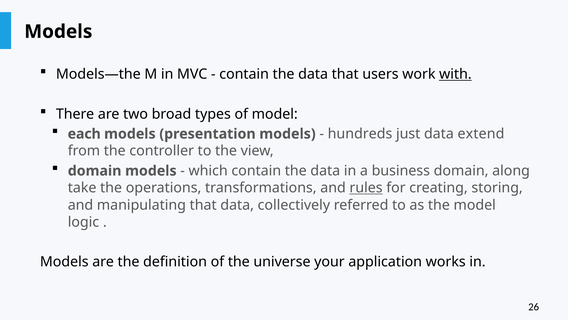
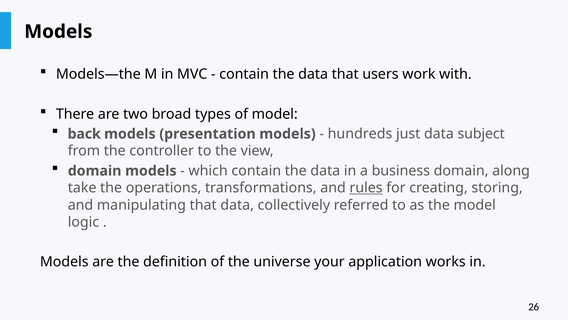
with underline: present -> none (455, 74)
each: each -> back (84, 134)
extend: extend -> subject (481, 134)
